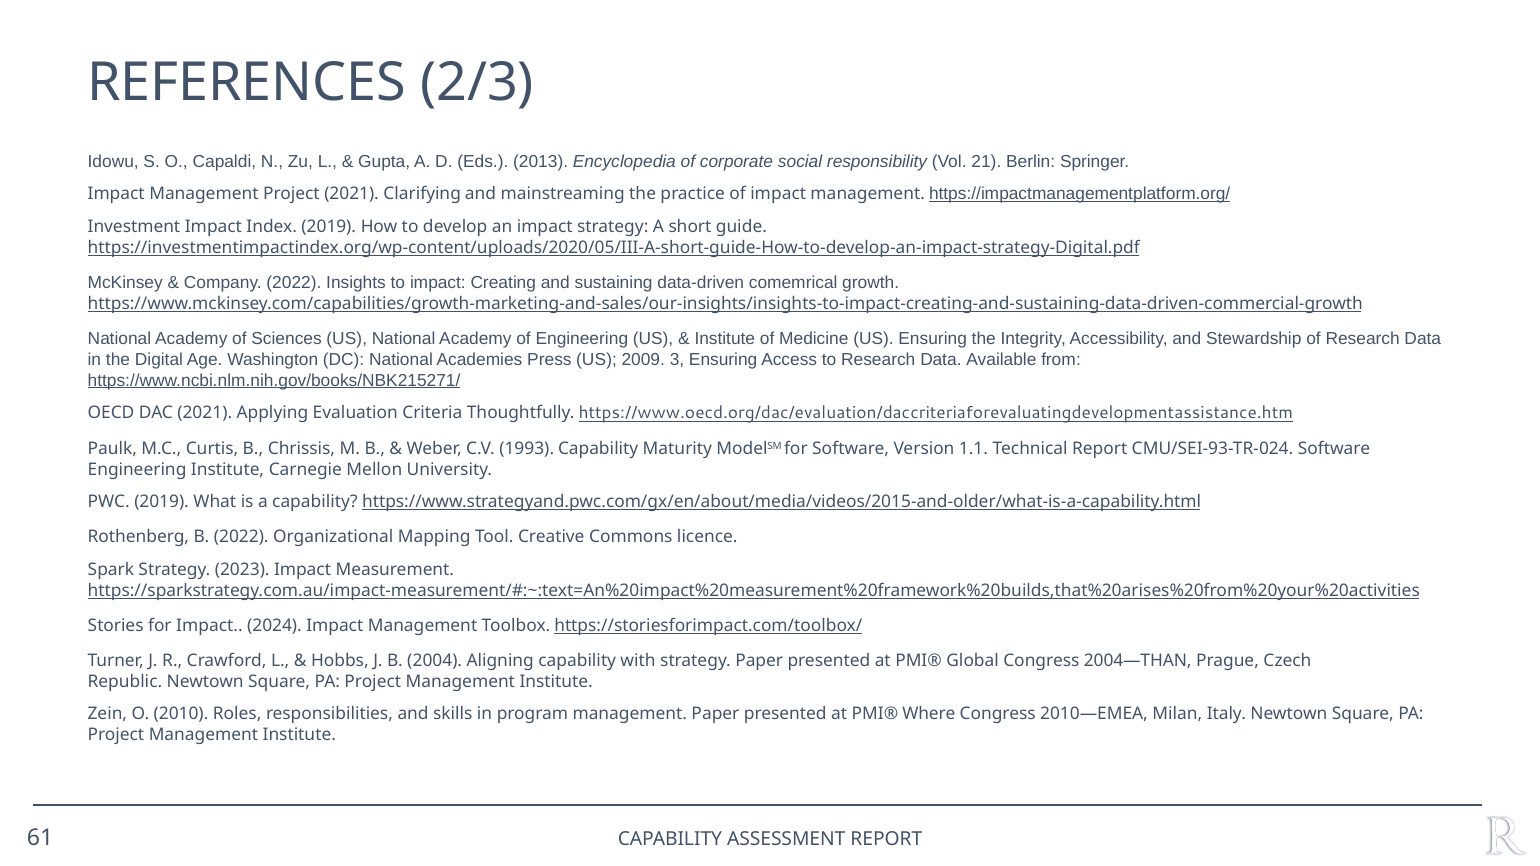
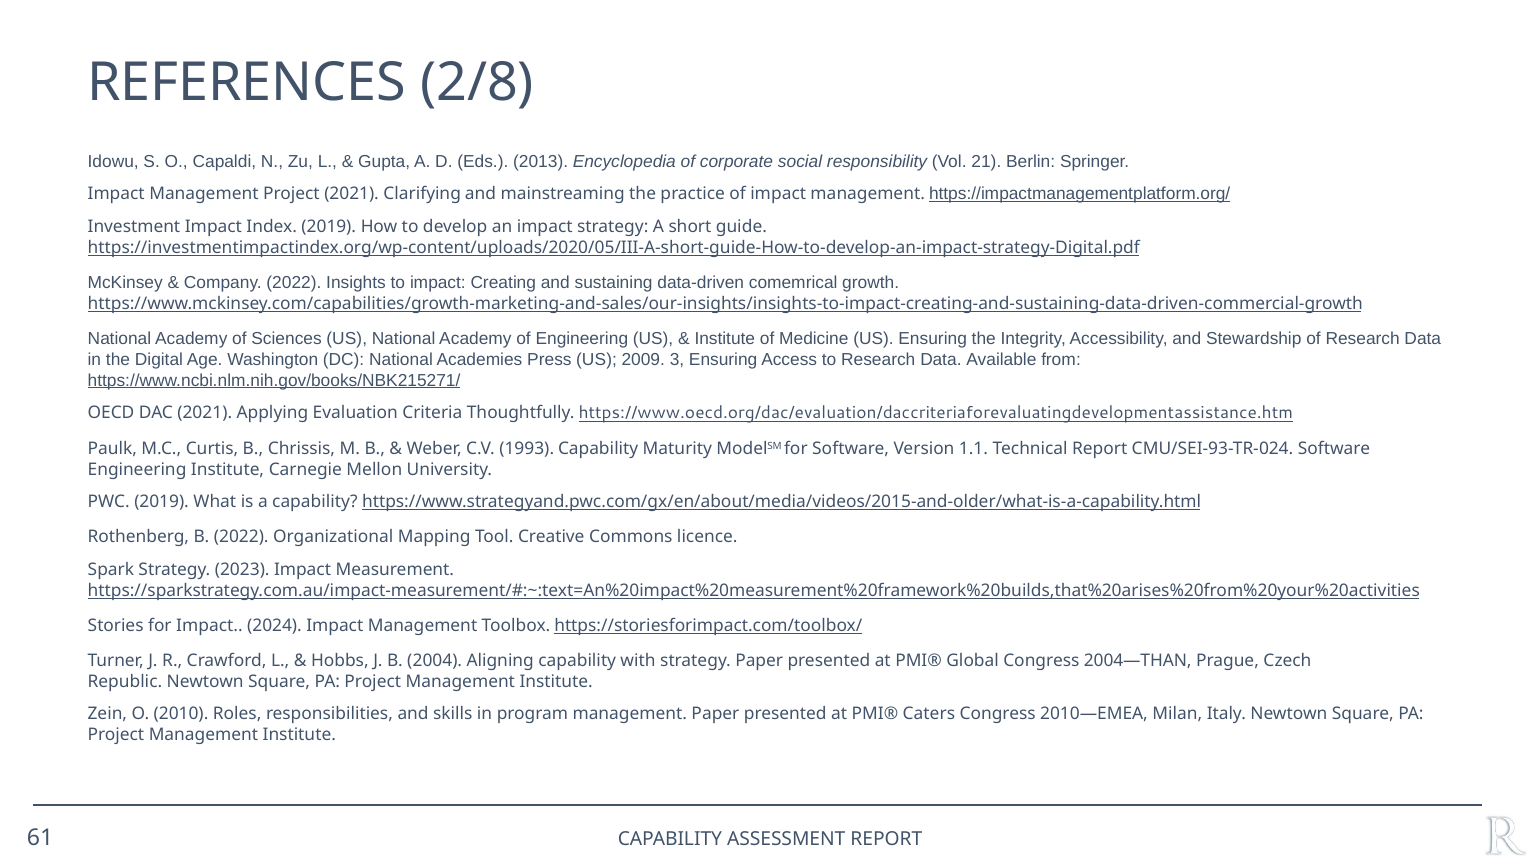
2/3: 2/3 -> 2/8 (477, 82)
Where: Where -> Caters (929, 714)
